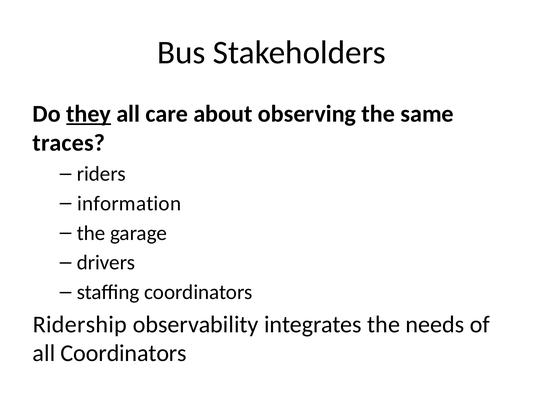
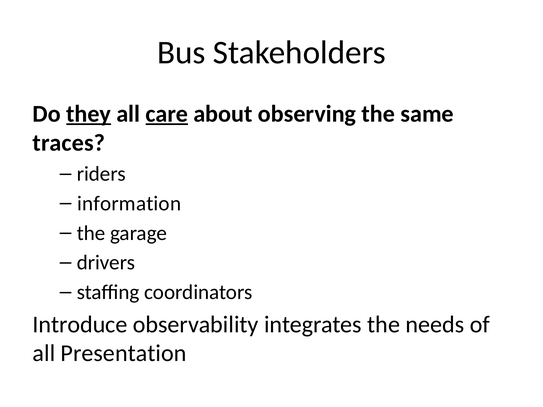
care underline: none -> present (167, 114)
Ridership: Ridership -> Introduce (80, 325)
all Coordinators: Coordinators -> Presentation (124, 354)
